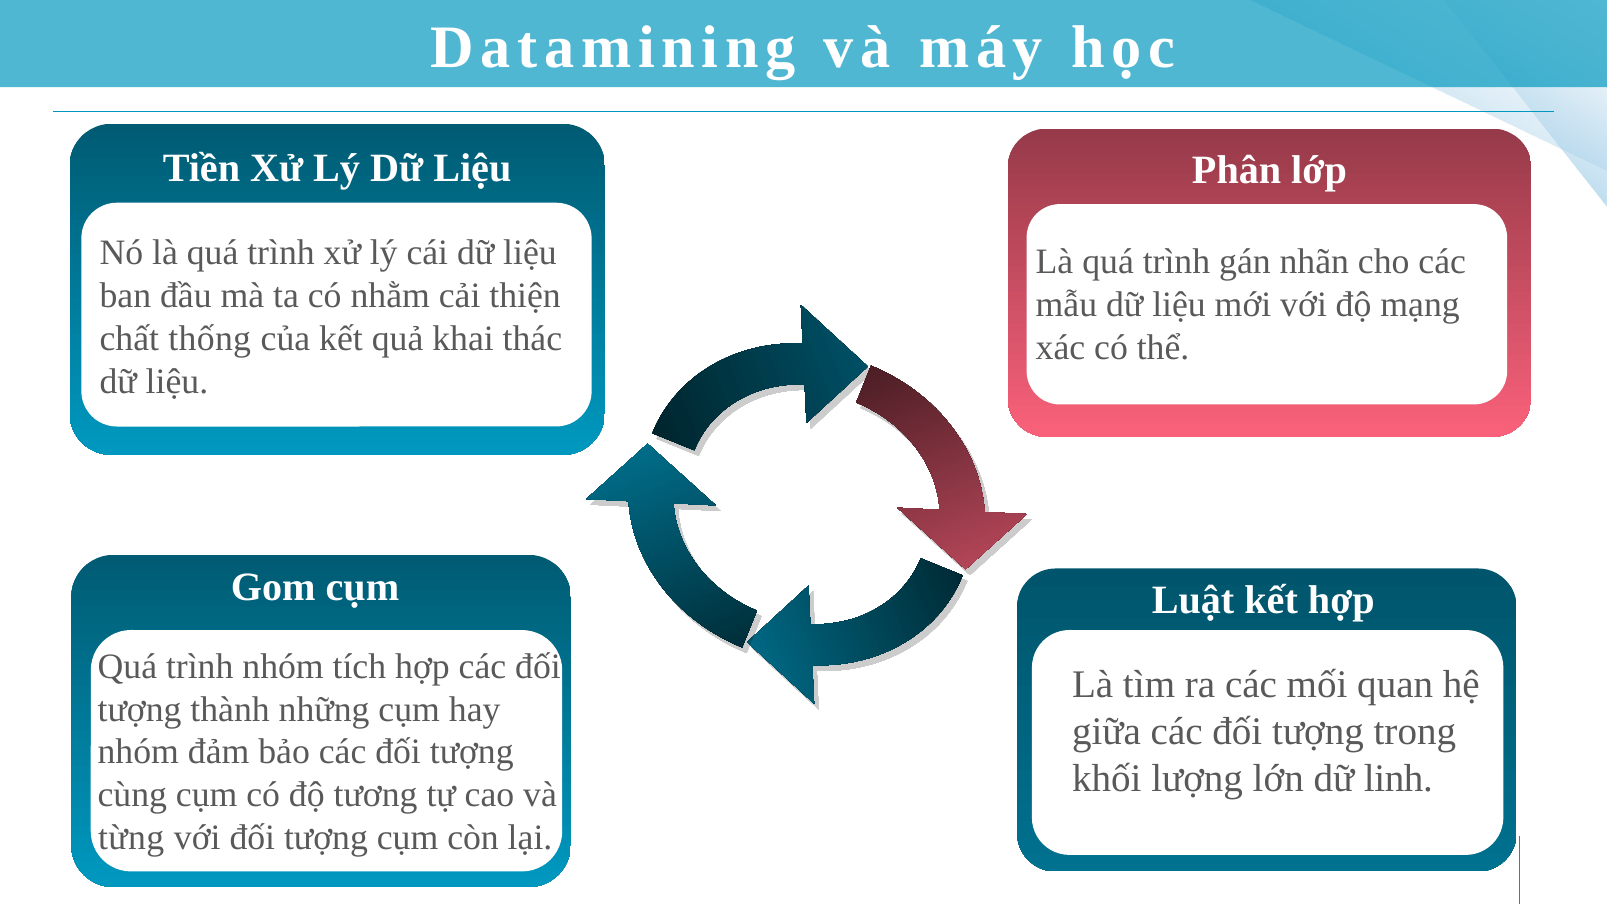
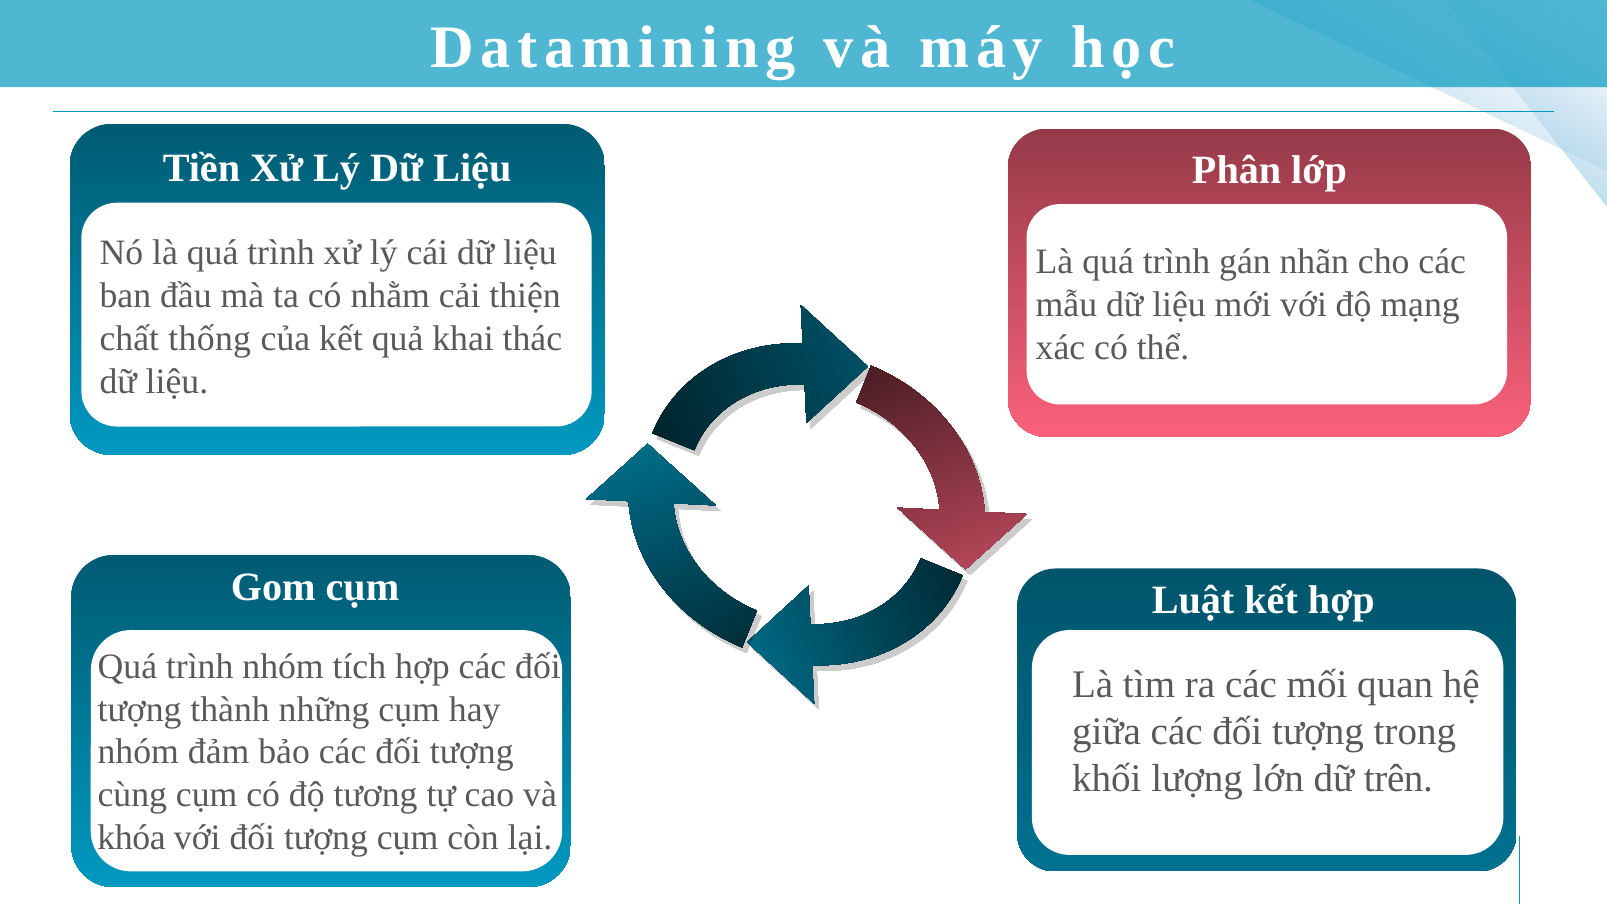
linh: linh -> trên (1398, 778)
từng: từng -> khóa (132, 838)
